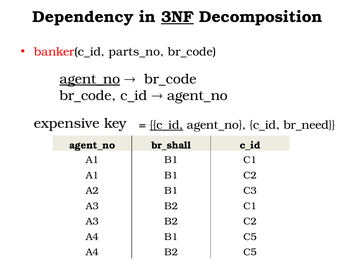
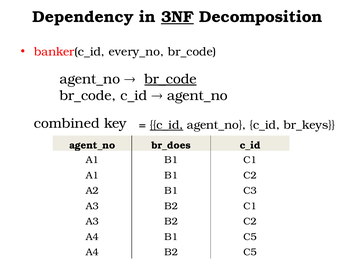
parts_no: parts_no -> every_no (136, 52)
agent_no underline: present -> none (90, 79)
br_code underline: none -> present (170, 79)
expensive: expensive -> combined (67, 123)
br_need: br_need -> br_keys (309, 125)
br_shall: br_shall -> br_does (171, 145)
